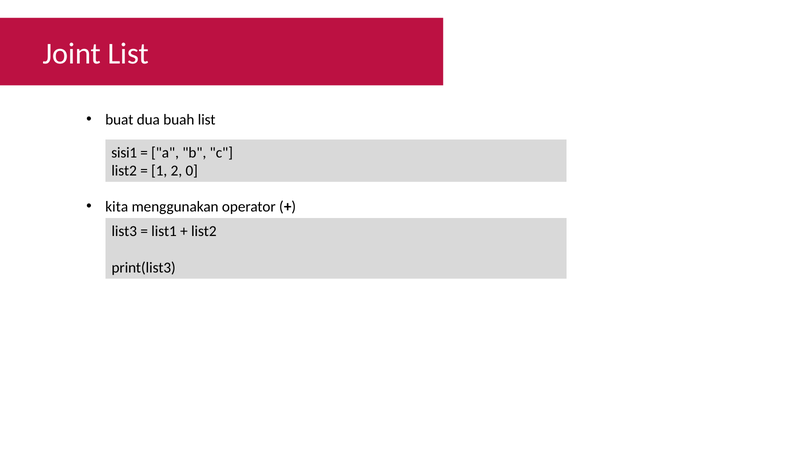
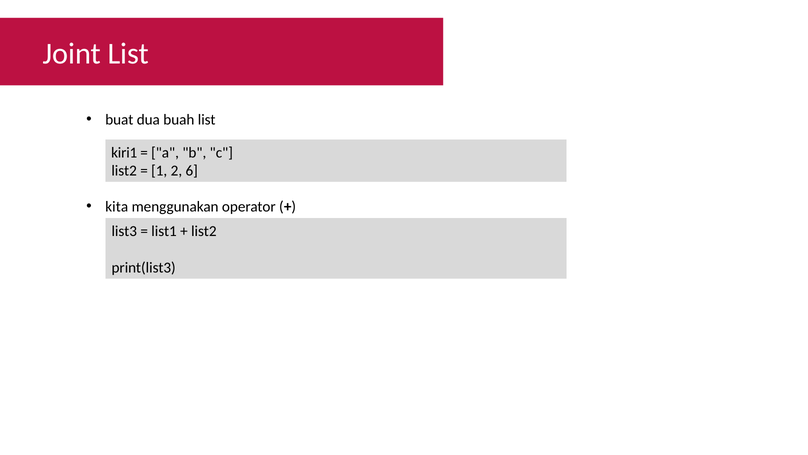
sisi1: sisi1 -> kiri1 (124, 152)
0: 0 -> 6 (192, 171)
